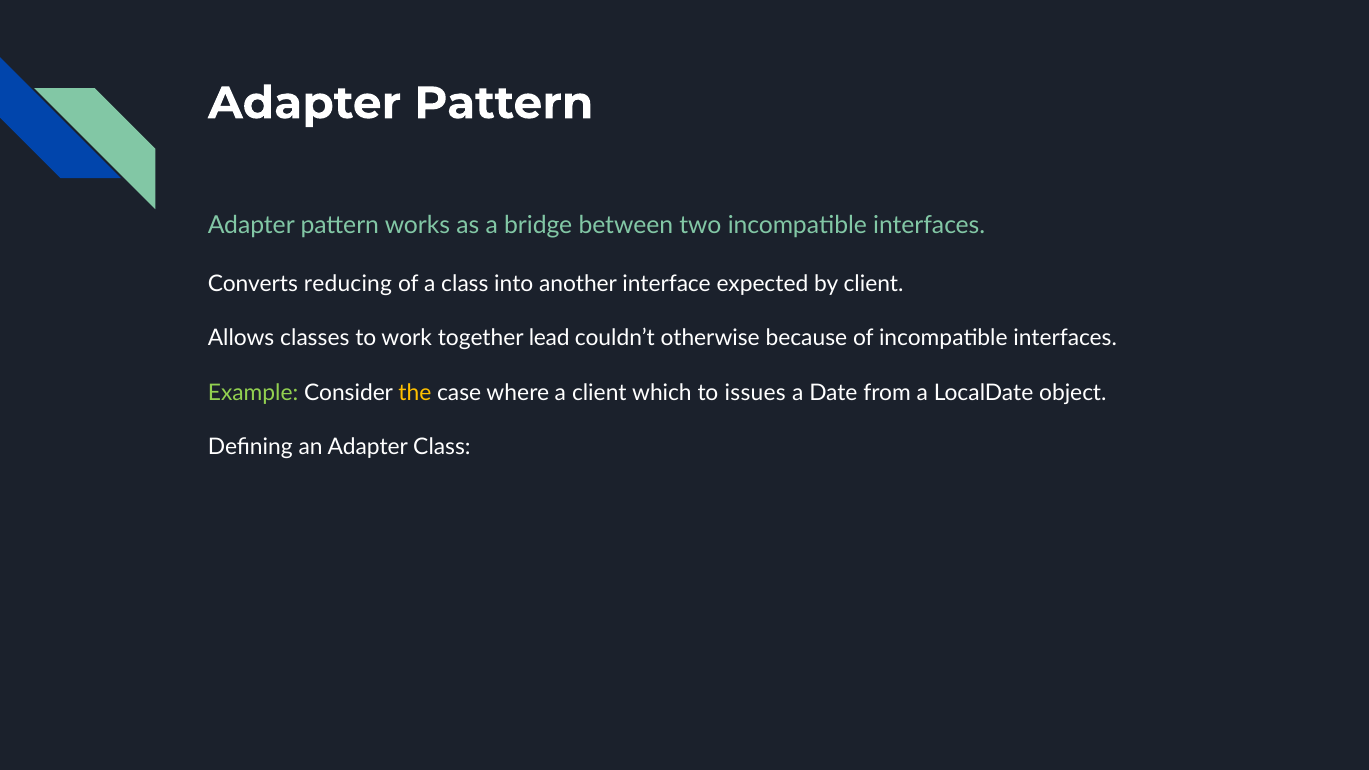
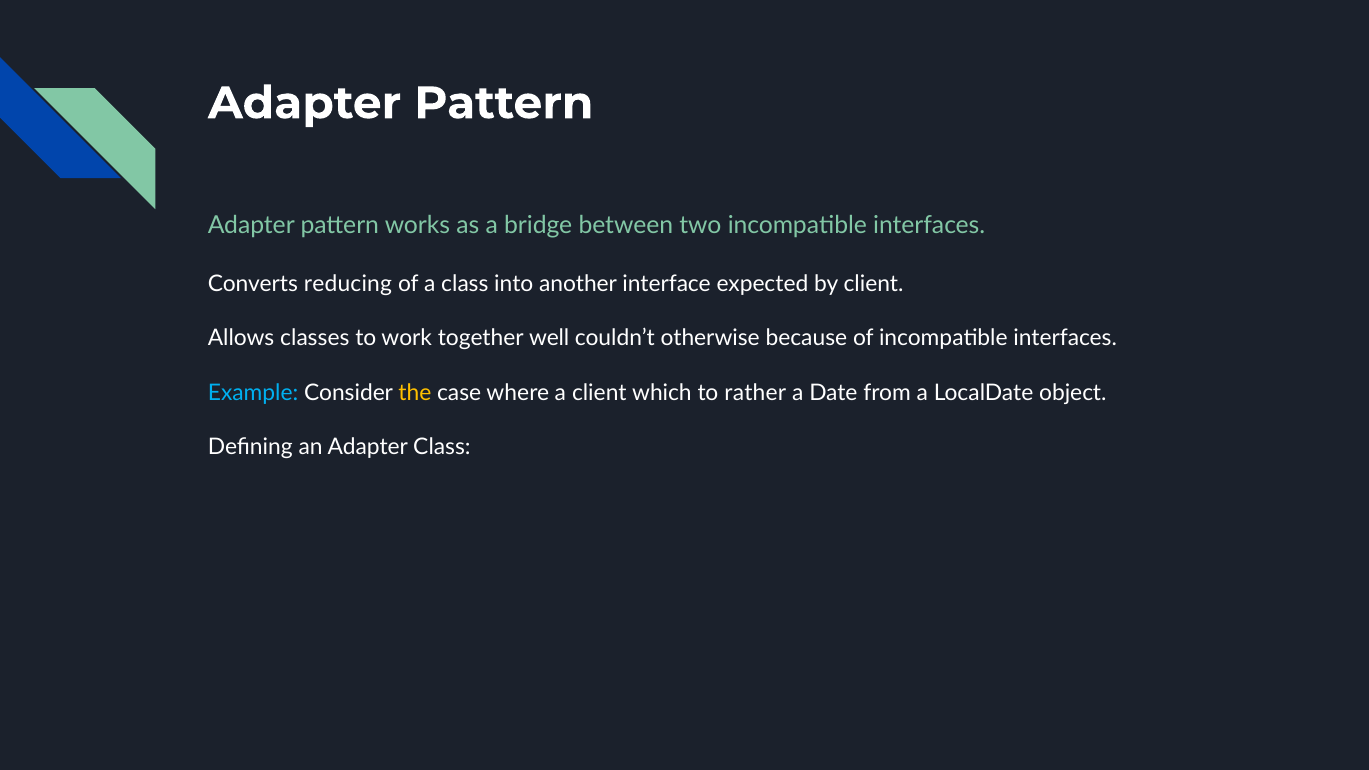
lead: lead -> well (549, 338)
Example colour: light green -> light blue (253, 393)
issues: issues -> rather (755, 393)
